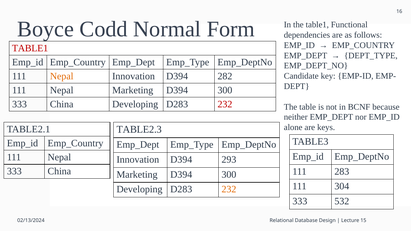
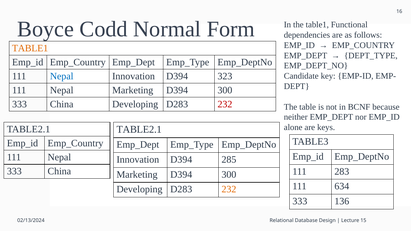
TABLE1 colour: red -> orange (30, 48)
Nepal colour: orange -> blue (62, 76)
282: 282 -> 323 (225, 76)
TABLE2.3: TABLE2.3 -> TABLE2.1 (139, 130)
293: 293 -> 285 (229, 160)
304: 304 -> 634 (342, 186)
532: 532 -> 136 (342, 201)
